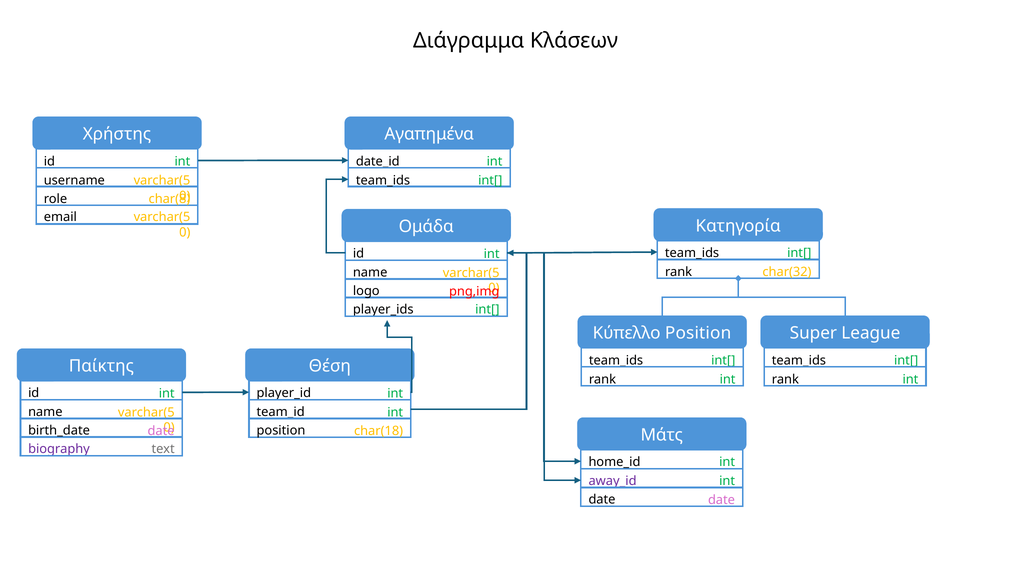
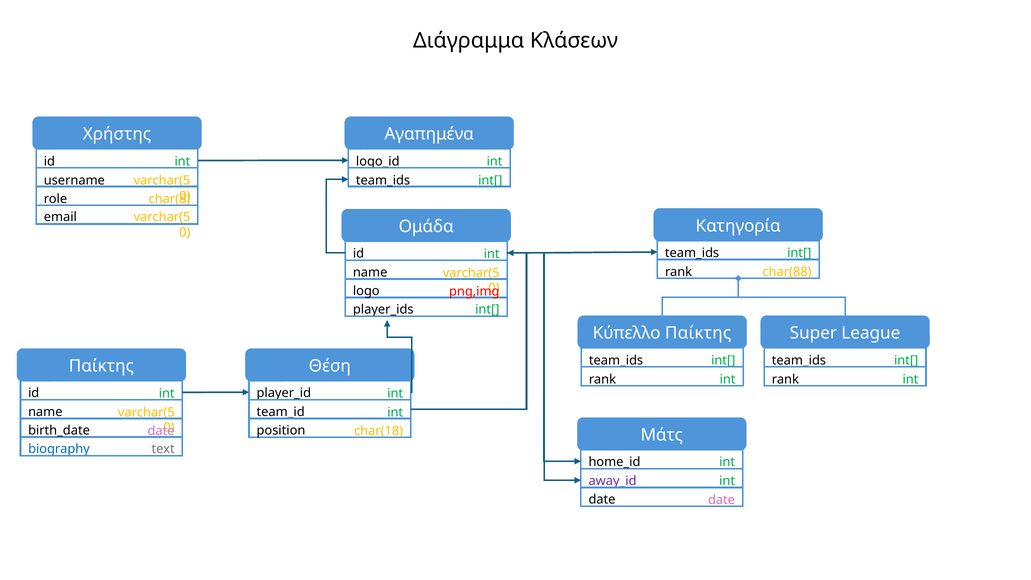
date_id: date_id -> logo_id (378, 161)
char(32: char(32 -> char(88 (787, 272)
Κύπελλο Position: Position -> Παίκτης (698, 333)
biography colour: purple -> blue (59, 449)
